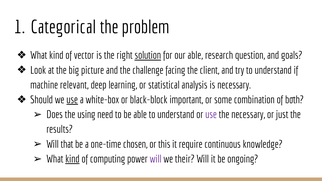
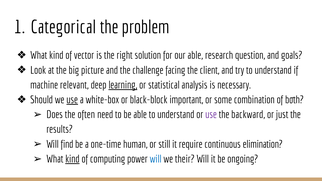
solution underline: present -> none (148, 55)
learning underline: none -> present (123, 85)
using: using -> often (86, 115)
the necessary: necessary -> backward (248, 115)
that: that -> find (67, 144)
chosen: chosen -> human (135, 144)
this: this -> still (164, 144)
knowledge: knowledge -> elimination (263, 144)
will colour: purple -> blue (156, 159)
